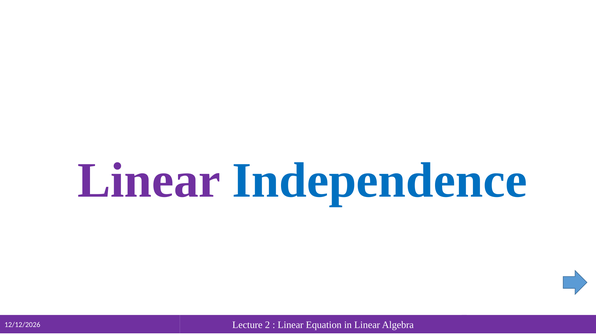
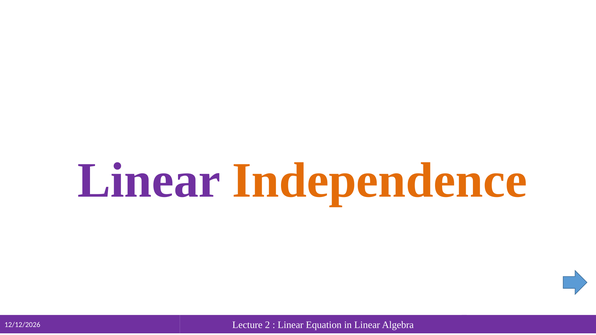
Independence colour: blue -> orange (380, 181)
